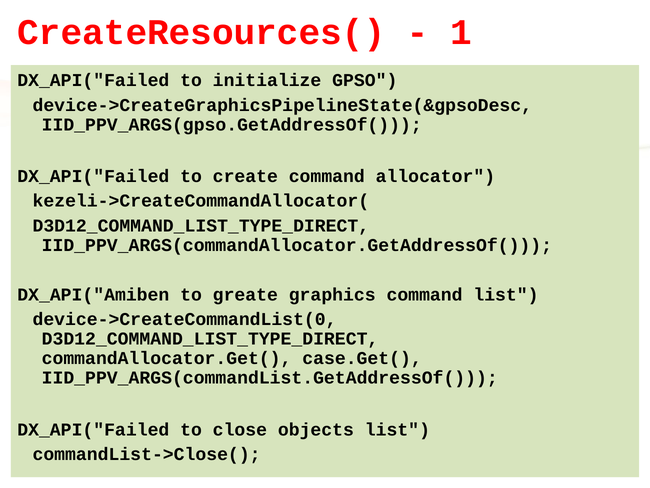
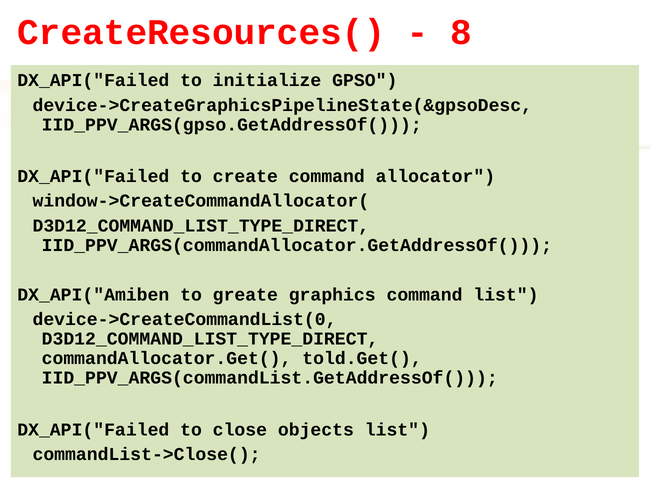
1: 1 -> 8 (461, 32)
kezeli->CreateCommandAllocator(: kezeli->CreateCommandAllocator( -> window->CreateCommandAllocator( (201, 201)
case.Get(: case.Get( -> told.Get( (362, 358)
